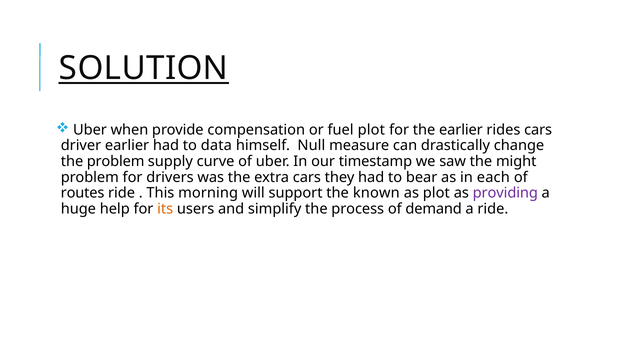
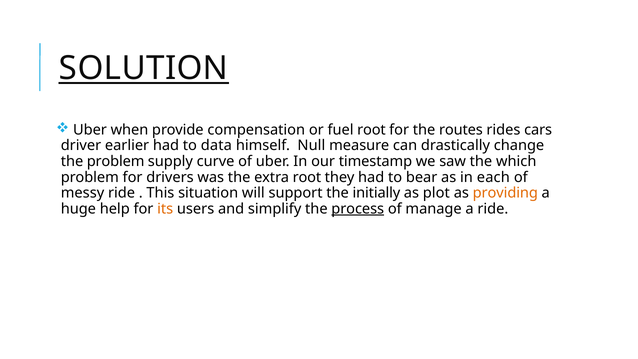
fuel plot: plot -> root (371, 130)
the earlier: earlier -> routes (461, 130)
might: might -> which (516, 161)
extra cars: cars -> root (307, 177)
routes: routes -> messy (83, 193)
morning: morning -> situation (208, 193)
known: known -> initially (376, 193)
providing colour: purple -> orange (505, 193)
process underline: none -> present (358, 209)
demand: demand -> manage (434, 209)
